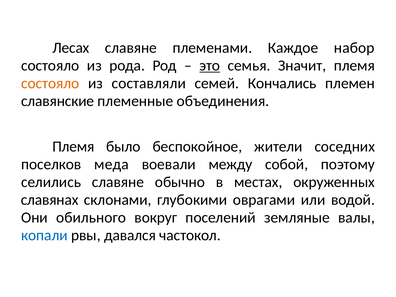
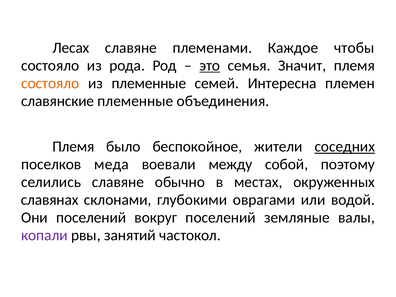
набор: набор -> чтобы (354, 48)
из составляли: составляли -> племенные (149, 83)
Кончались: Кончались -> Интересна (282, 83)
соседних underline: none -> present (345, 147)
Они обильного: обильного -> поселений (91, 218)
копали colour: blue -> purple (44, 235)
давался: давался -> занятий (130, 235)
